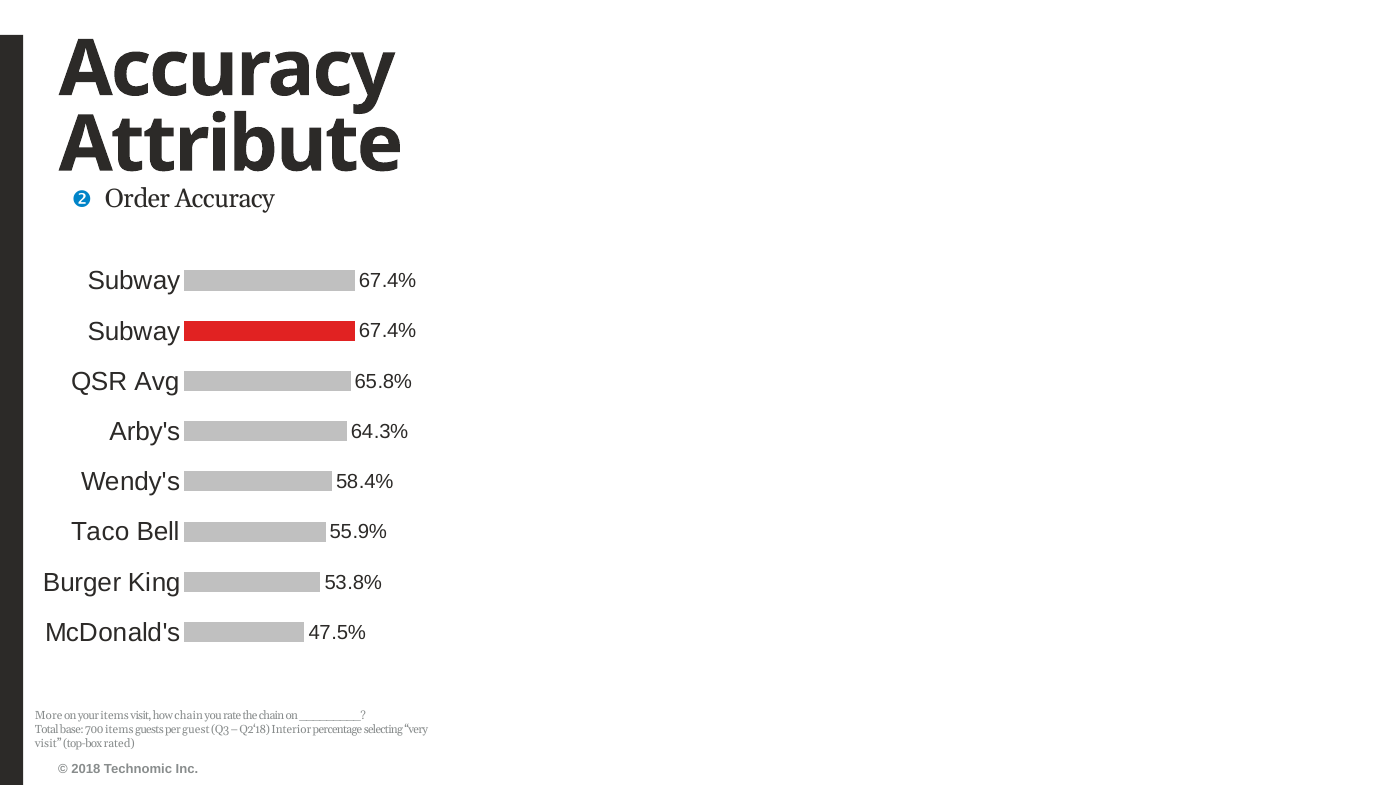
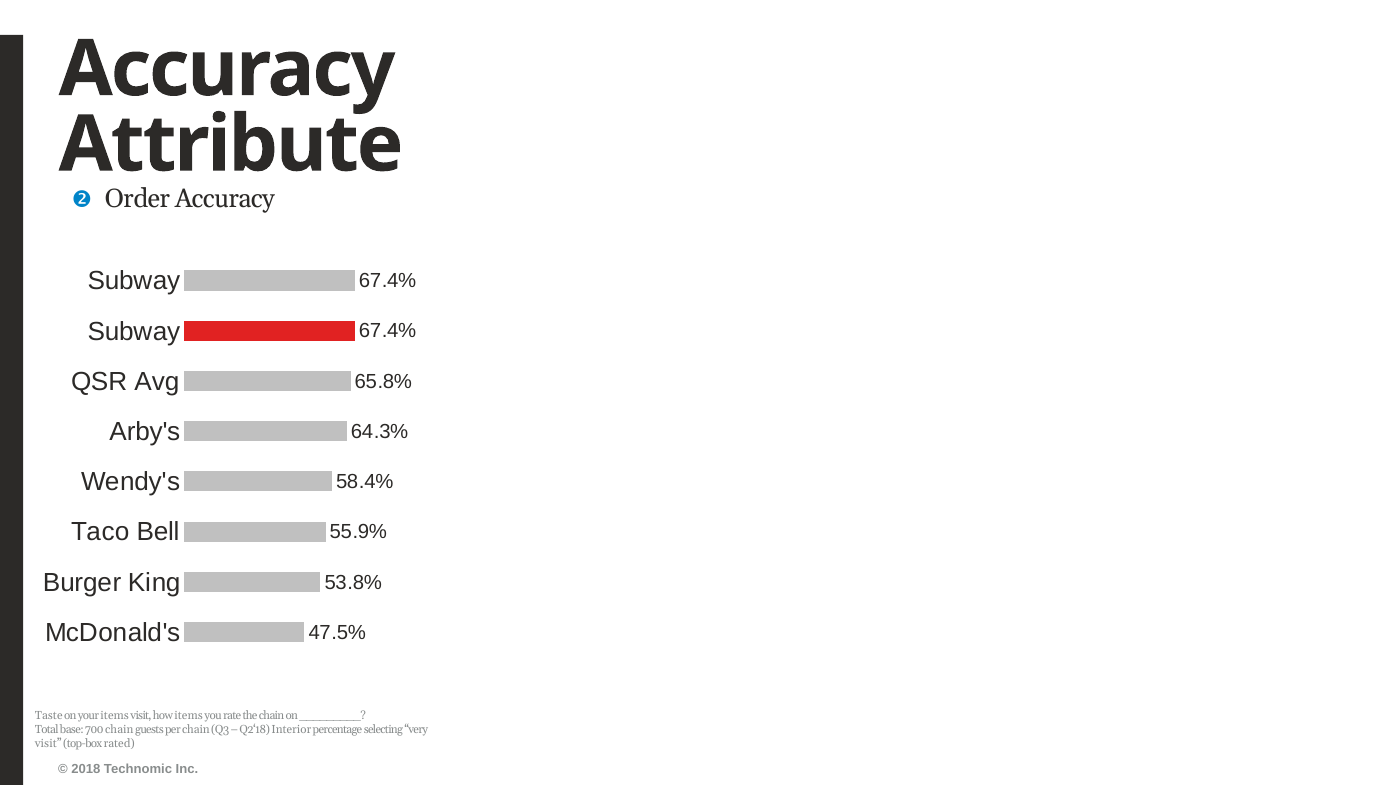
More: More -> Taste (49, 715)
how chain: chain -> items (189, 715)
700 items: items -> chain (119, 729)
per guest: guest -> chain (196, 729)
